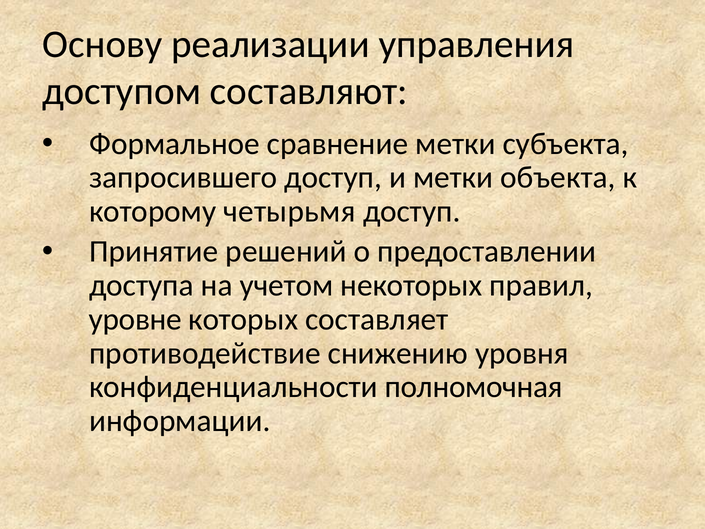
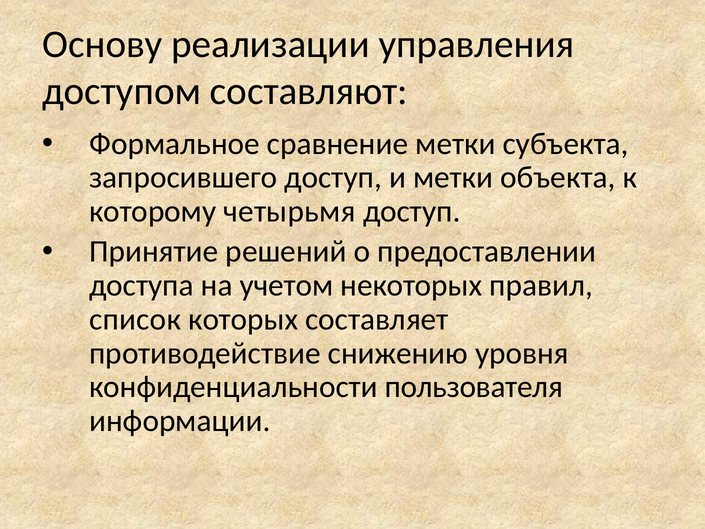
уровне: уровне -> список (135, 319)
полномочная: полномочная -> пользователя (474, 387)
